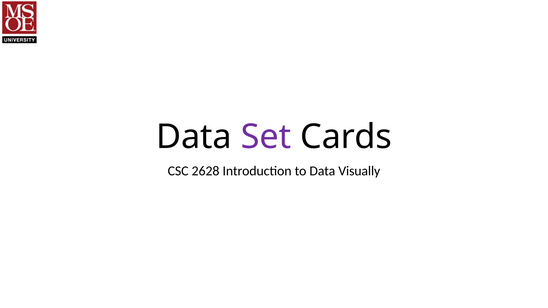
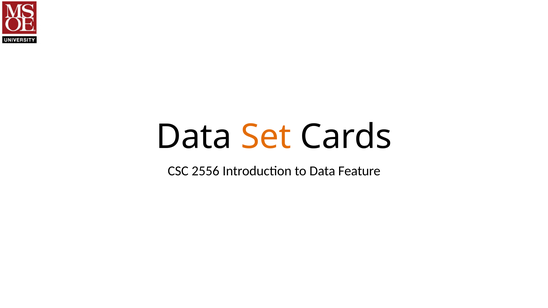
Set colour: purple -> orange (266, 137)
2628: 2628 -> 2556 (206, 171)
Visually: Visually -> Feature (359, 171)
